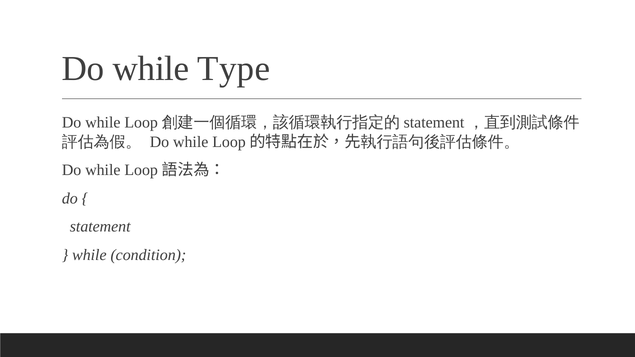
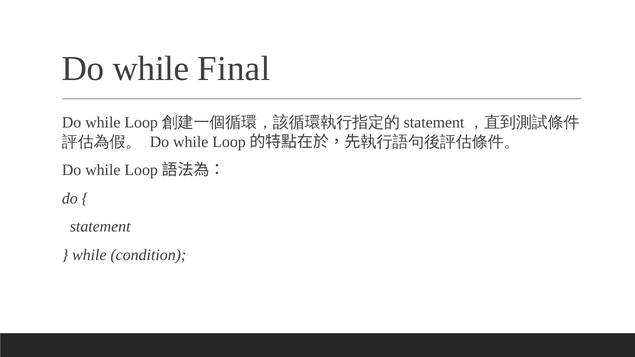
Type: Type -> Final (234, 69)
